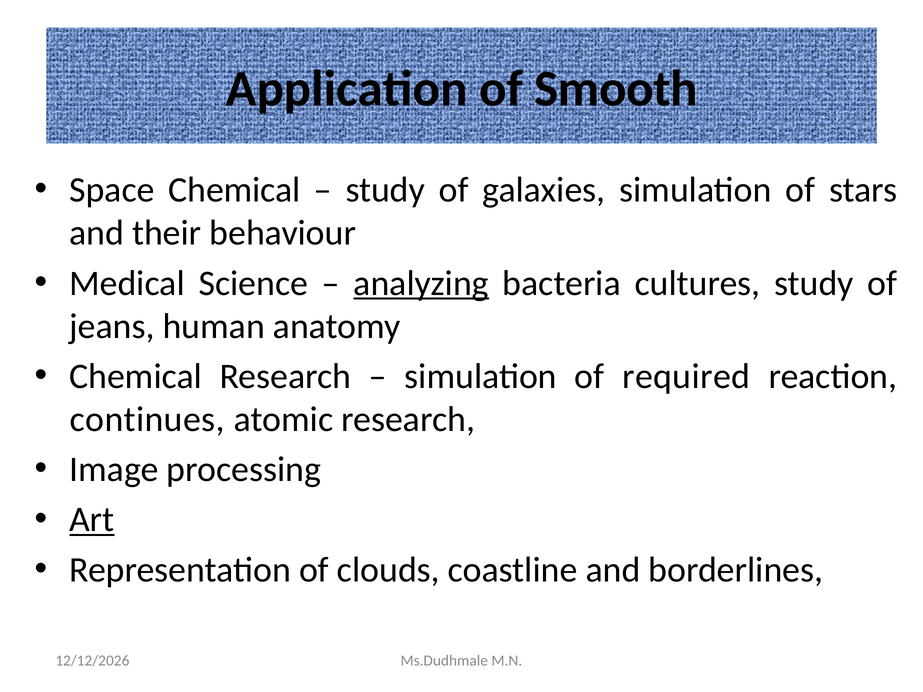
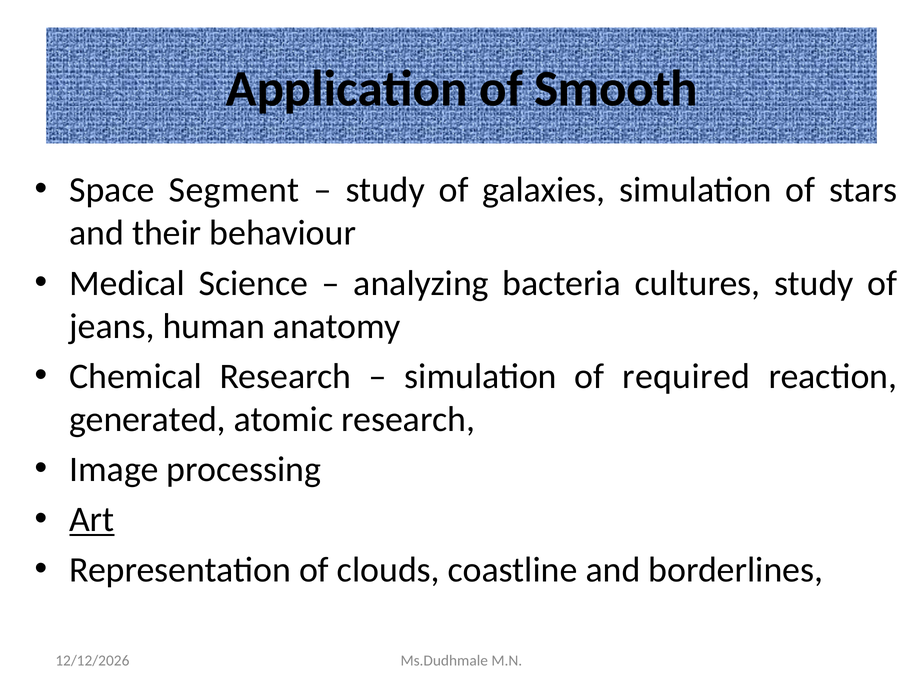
Space Chemical: Chemical -> Segment (234, 190)
analyzing underline: present -> none (421, 283)
continues: continues -> generated (148, 419)
